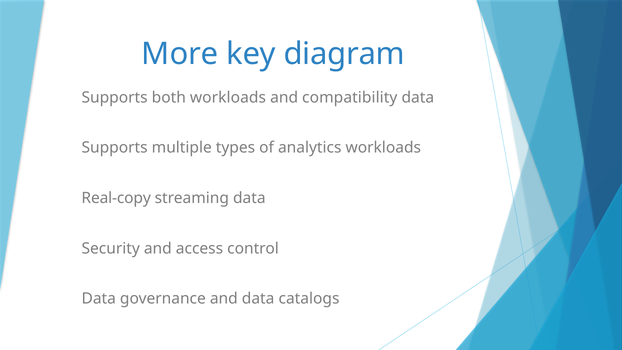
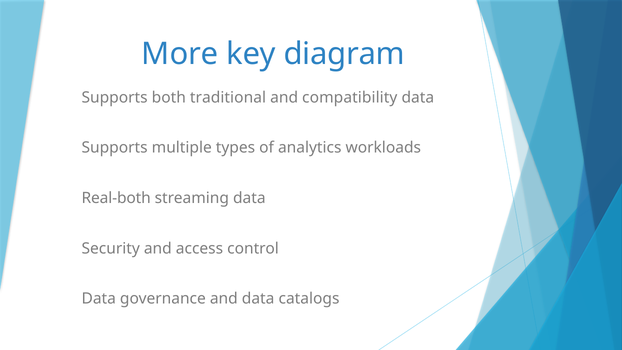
both workloads: workloads -> traditional (228, 97)
Real-copy: Real-copy -> Real-both (116, 198)
